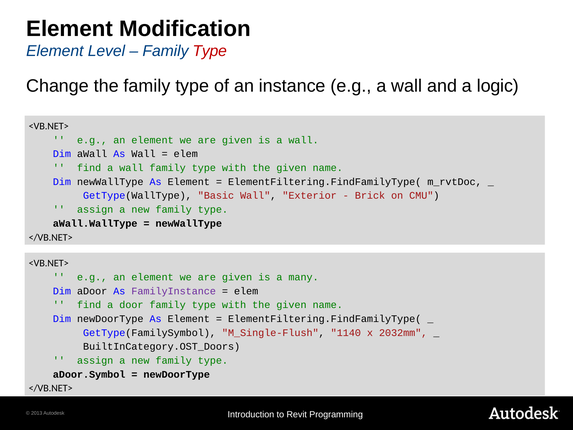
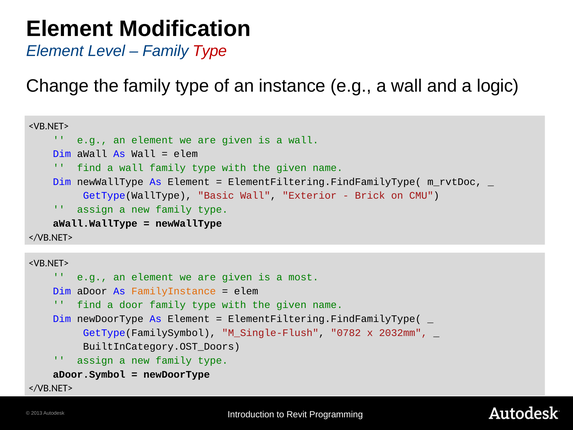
many: many -> most (304, 277)
FamilyInstance colour: purple -> orange (174, 291)
1140: 1140 -> 0782 (346, 332)
